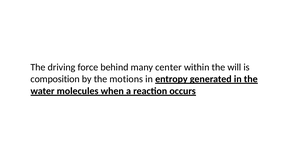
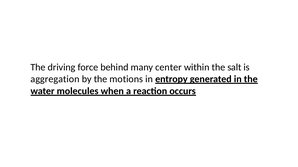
will: will -> salt (234, 67)
composition: composition -> aggregation (55, 79)
